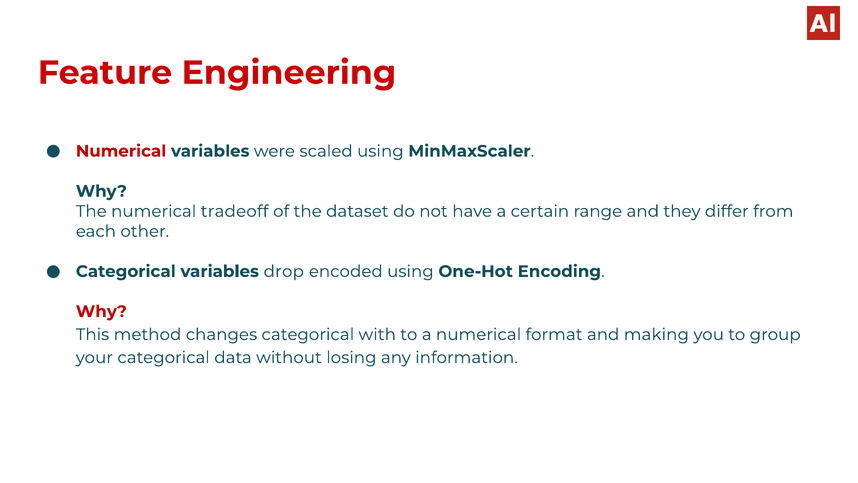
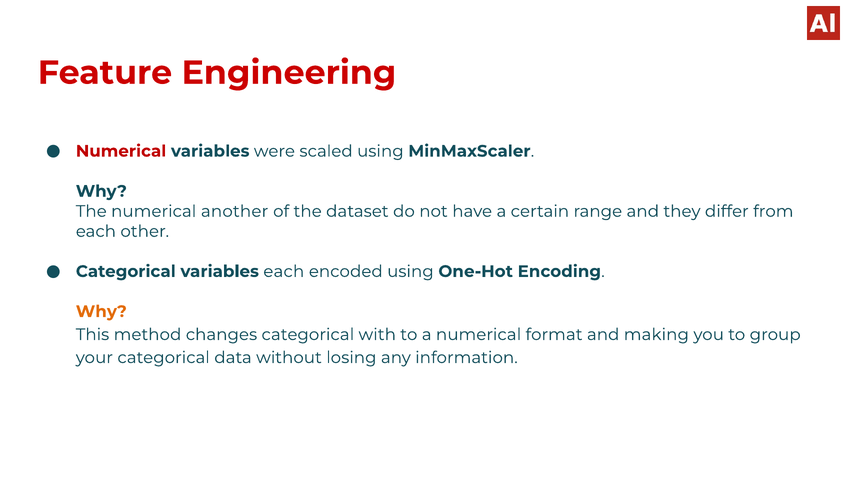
tradeoff: tradeoff -> another (235, 211)
variables drop: drop -> each (284, 271)
Why colour: red -> orange (101, 311)
